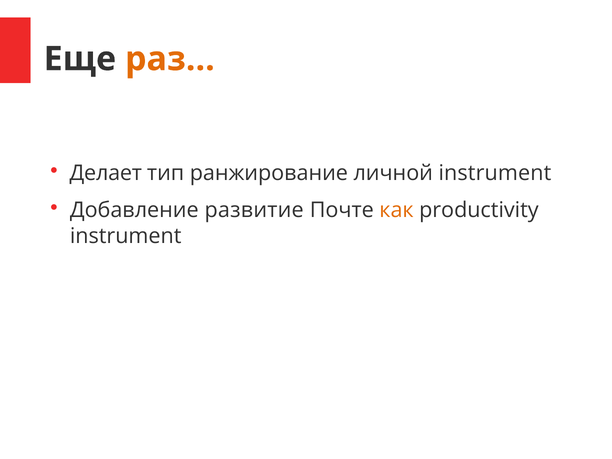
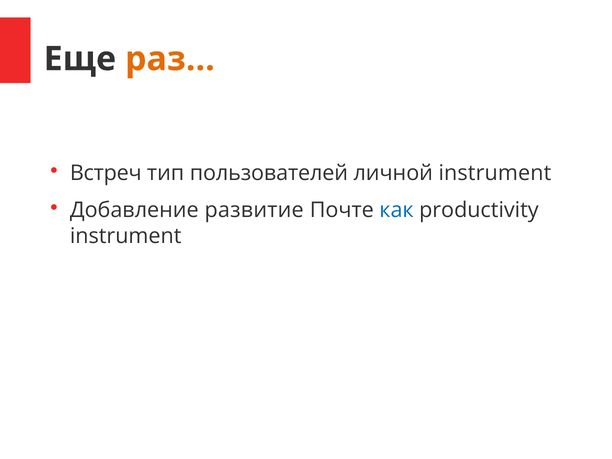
Делает: Делает -> Встреч (106, 173)
ранжирование: ранжирование -> пользователей (269, 173)
как colour: orange -> blue (396, 210)
